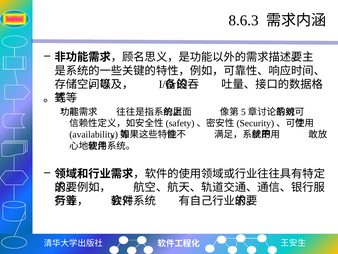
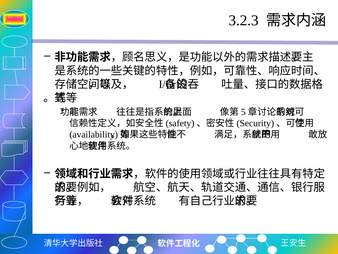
8.6.3: 8.6.3 -> 3.2.3 (244, 20)
